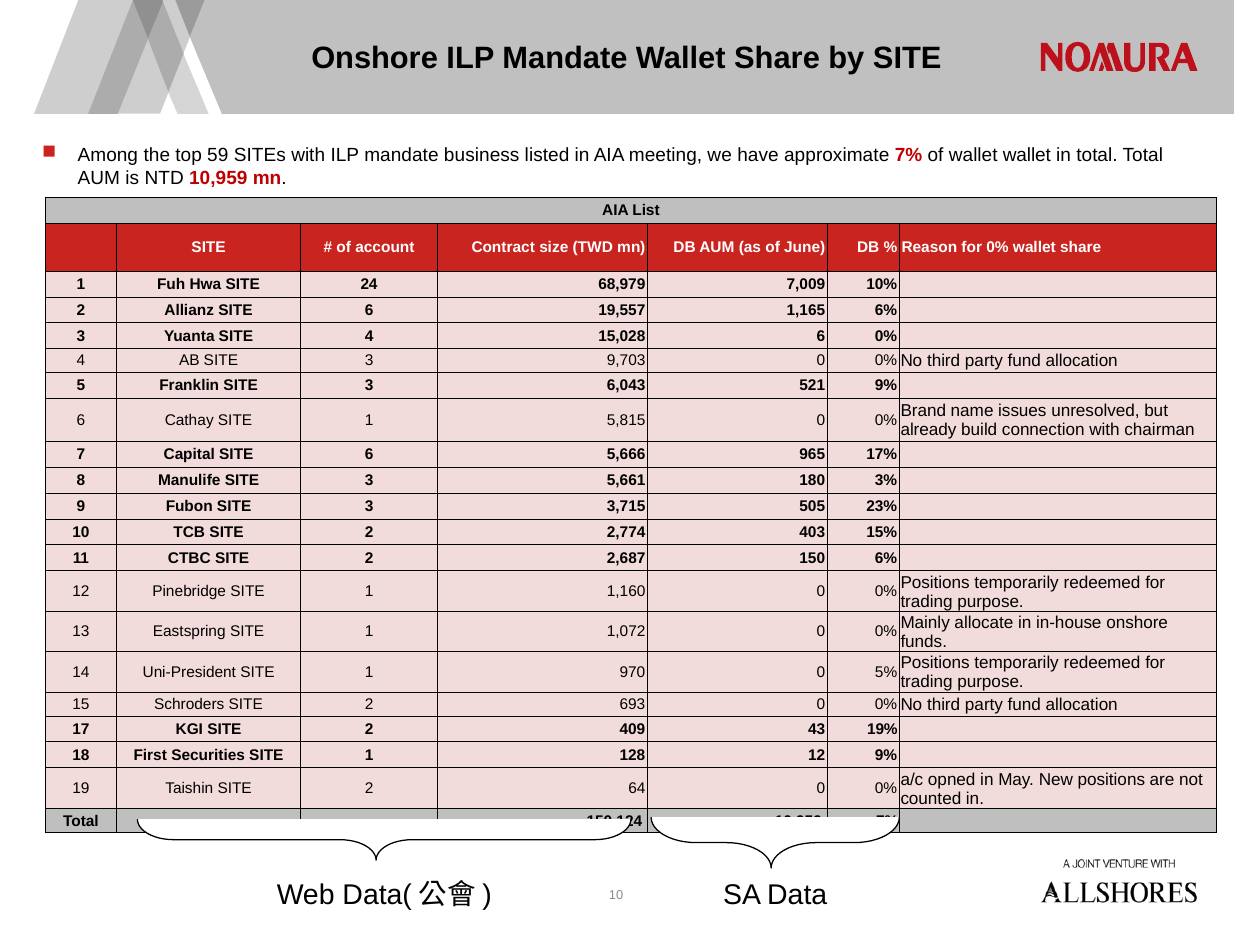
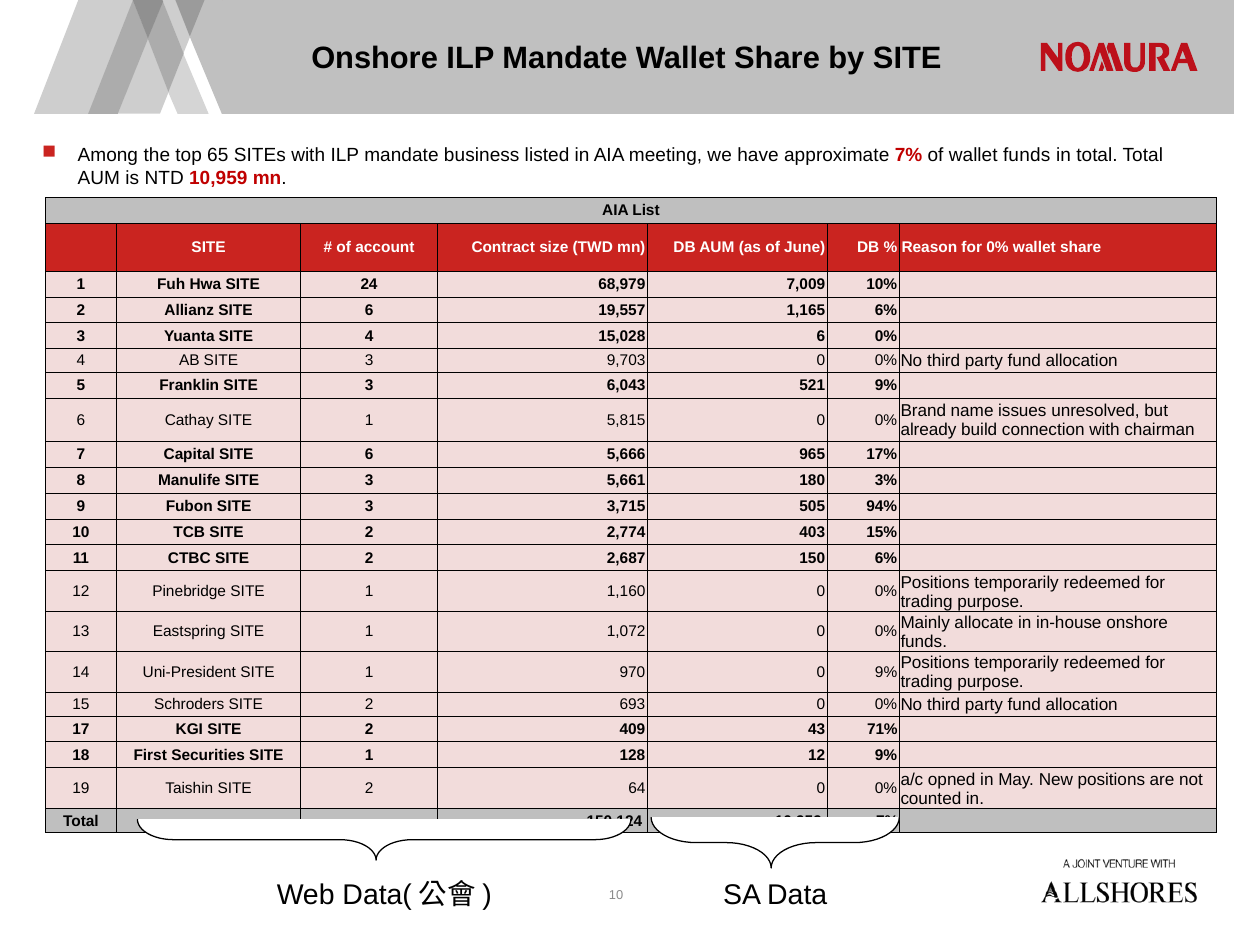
59: 59 -> 65 (218, 155)
wallet wallet: wallet -> funds (1027, 155)
23%: 23% -> 94% (882, 506)
0 5%: 5% -> 9% (886, 672)
19%: 19% -> 71% (882, 729)
